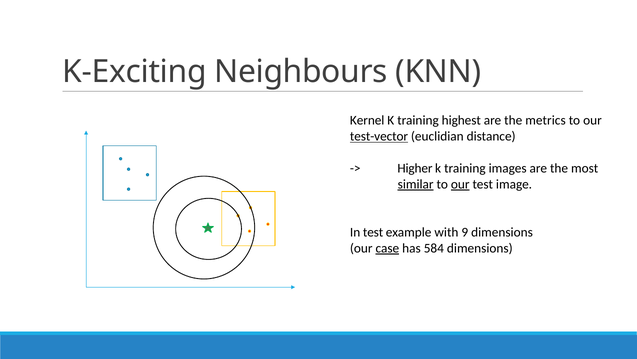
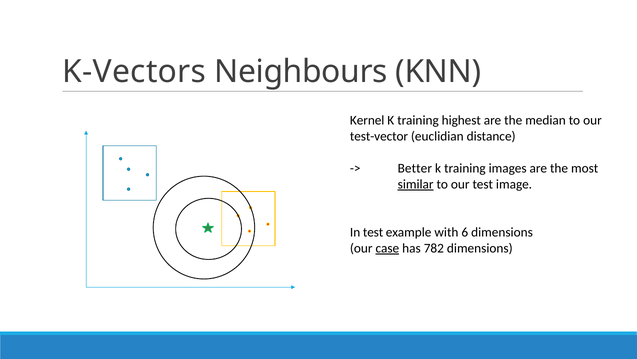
K-Exciting: K-Exciting -> K-Vectors (134, 71)
metrics: metrics -> median (546, 120)
test-vector underline: present -> none (379, 136)
Higher: Higher -> Better (415, 168)
our underline: present -> none (460, 184)
9: 9 -> 6 (465, 232)
584: 584 -> 782 (434, 248)
